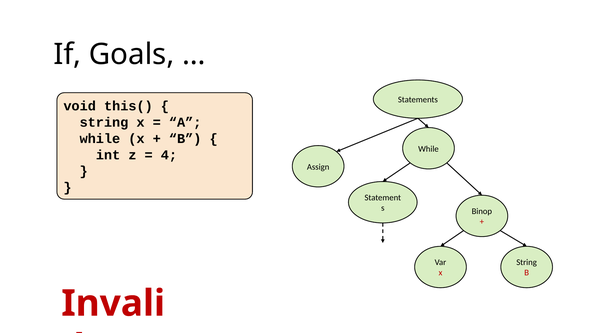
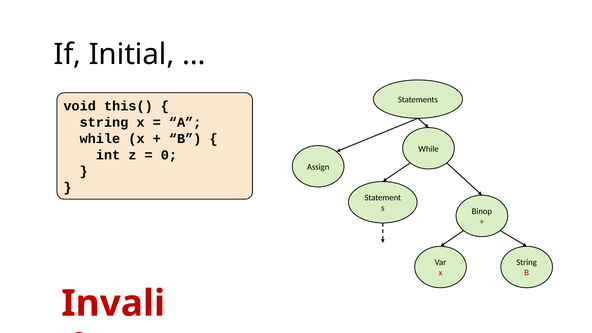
Goals: Goals -> Initial (132, 54)
4: 4 -> 0 (169, 155)
